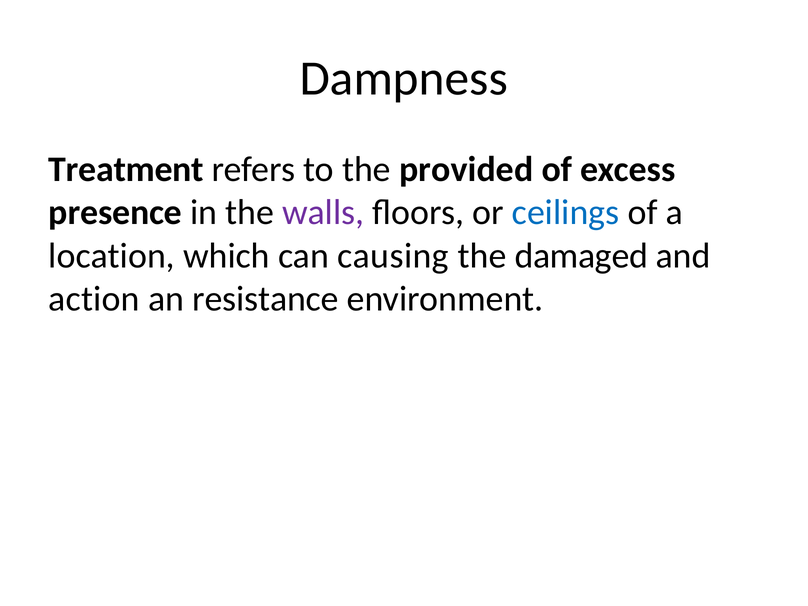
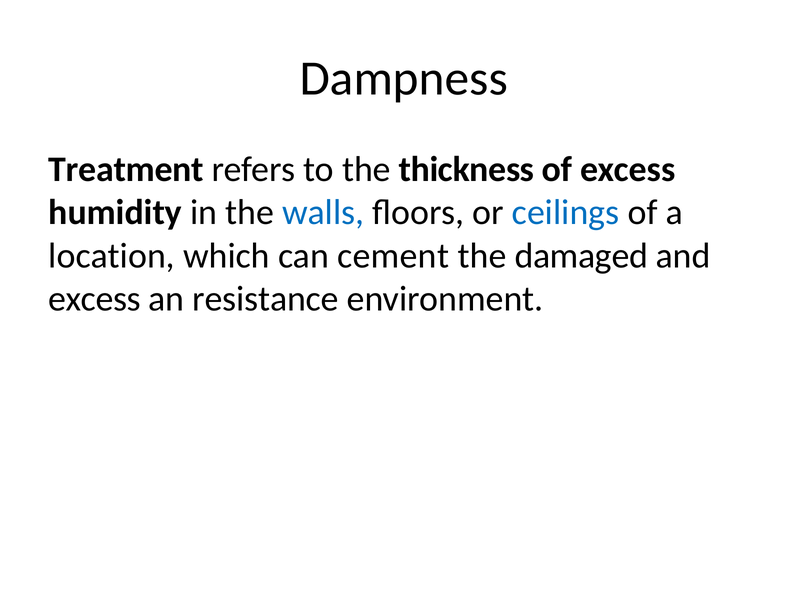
provided: provided -> thickness (466, 170)
presence: presence -> humidity (115, 213)
walls colour: purple -> blue (323, 213)
causing: causing -> cement (393, 256)
action: action -> excess (94, 299)
